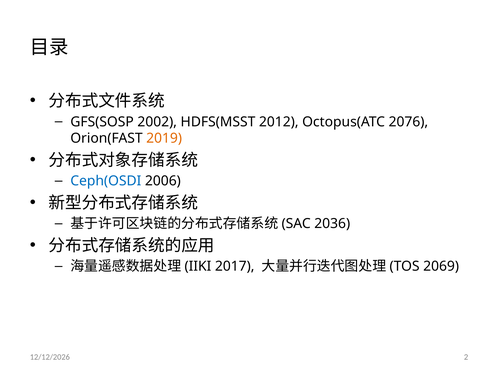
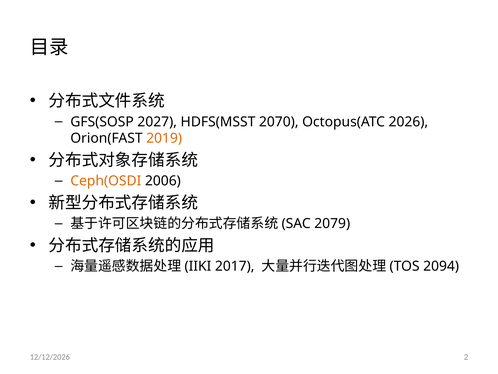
2002: 2002 -> 2027 (157, 122)
2012: 2012 -> 2070 (279, 122)
2076: 2076 -> 2026 (408, 122)
Ceph(OSDI colour: blue -> orange (106, 181)
2036: 2036 -> 2079 (332, 223)
2069: 2069 -> 2094 (441, 266)
